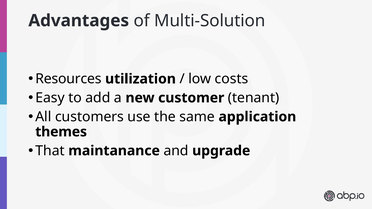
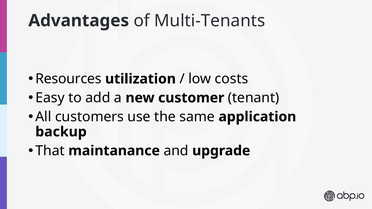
Multi-Solution: Multi-Solution -> Multi-Tenants (210, 21)
themes: themes -> backup (61, 132)
